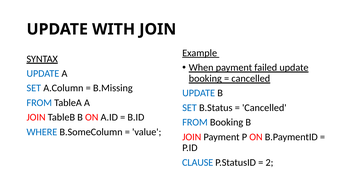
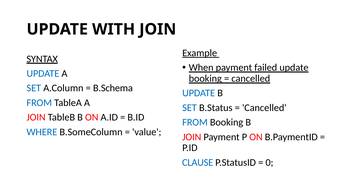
B.Missing: B.Missing -> B.Schema (113, 88)
2: 2 -> 0 (269, 162)
